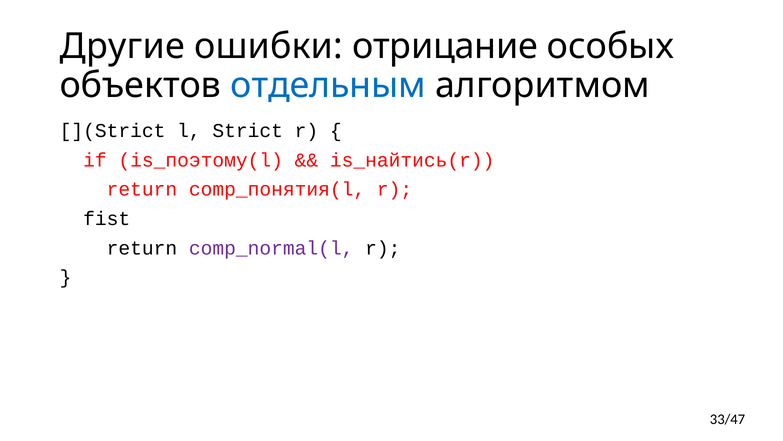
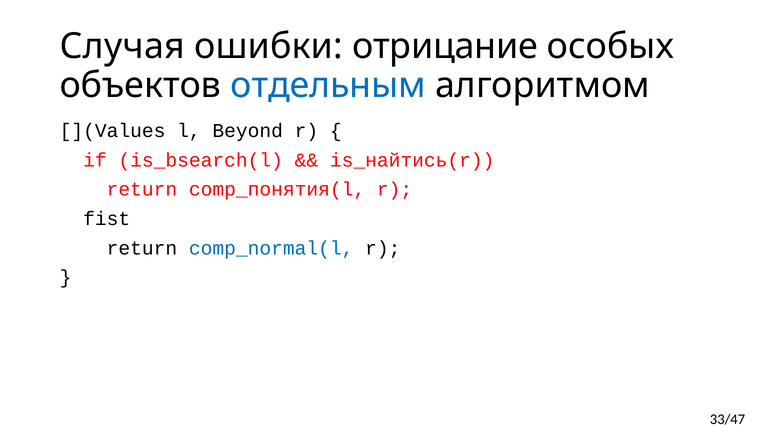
Другие: Другие -> Случая (122, 46)
](Strict: ](Strict -> ](Values (113, 131)
Strict: Strict -> Beyond (248, 131)
is_поэтому(l: is_поэтому(l -> is_bsearch(l (201, 160)
comp_normal(l colour: purple -> blue (271, 248)
